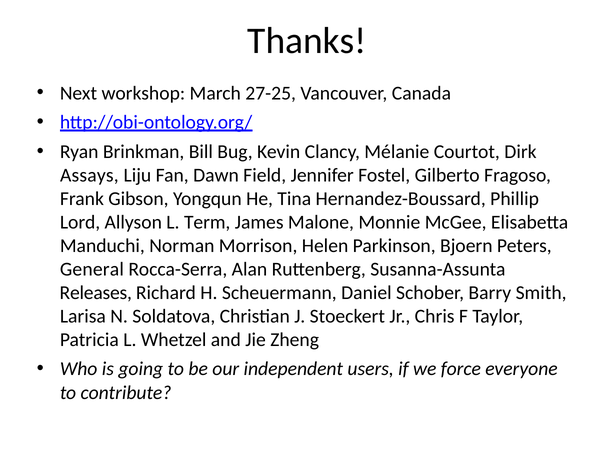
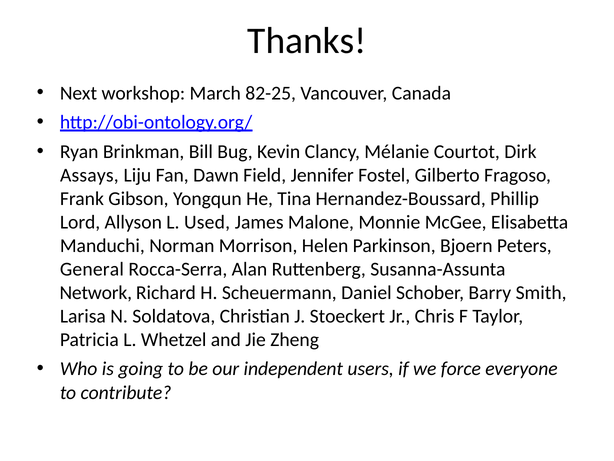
27-25: 27-25 -> 82-25 (271, 93)
Term: Term -> Used (207, 222)
Releases: Releases -> Network (96, 293)
